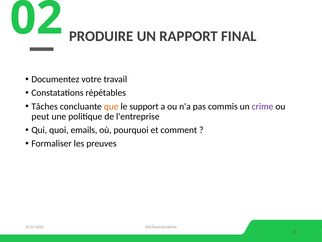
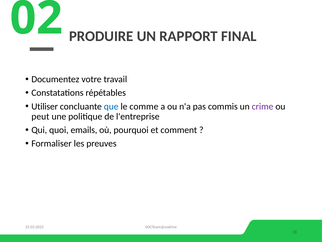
Tâches: Tâches -> Utiliser (45, 106)
que colour: orange -> blue (111, 106)
support: support -> comme (144, 106)
